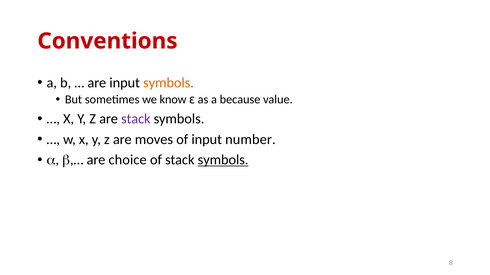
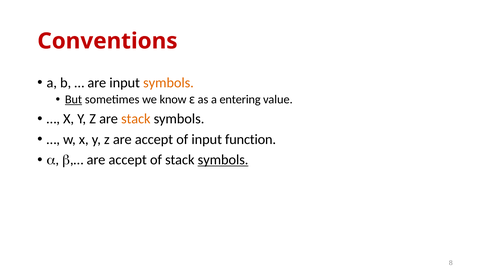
But underline: none -> present (73, 100)
because: because -> entering (240, 100)
stack colour: purple -> orange (136, 119)
z are moves: moves -> accept (154, 140)
number: number -> function (251, 140)
choice: choice -> accept (128, 160)
